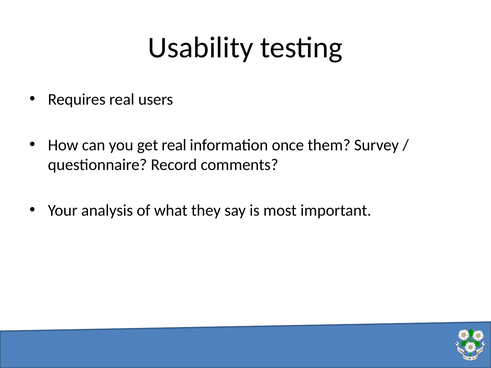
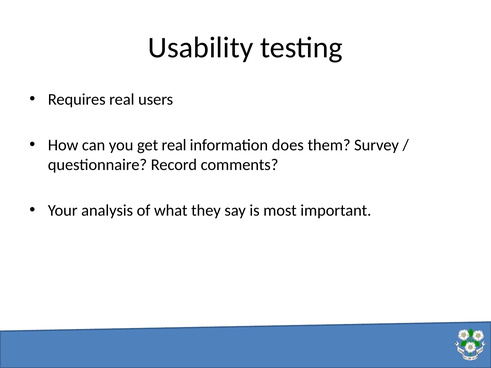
once: once -> does (288, 145)
